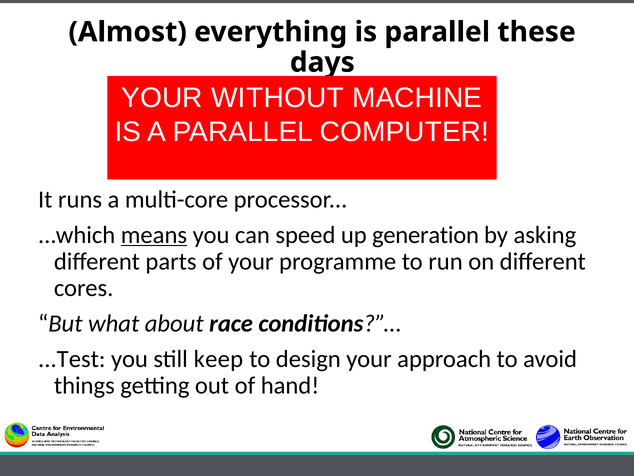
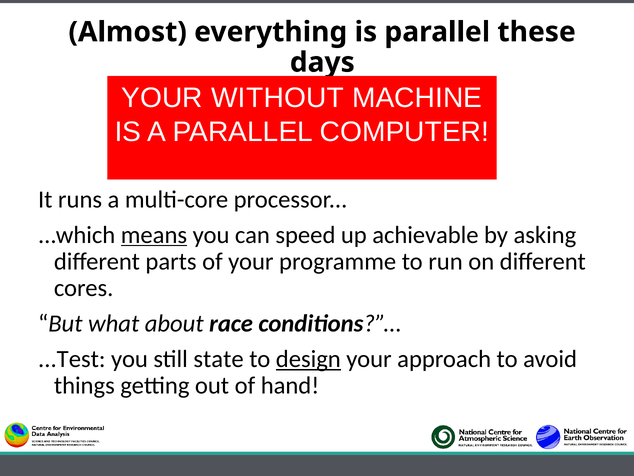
generation: generation -> achievable (425, 235)
keep: keep -> state (219, 359)
design underline: none -> present (308, 359)
